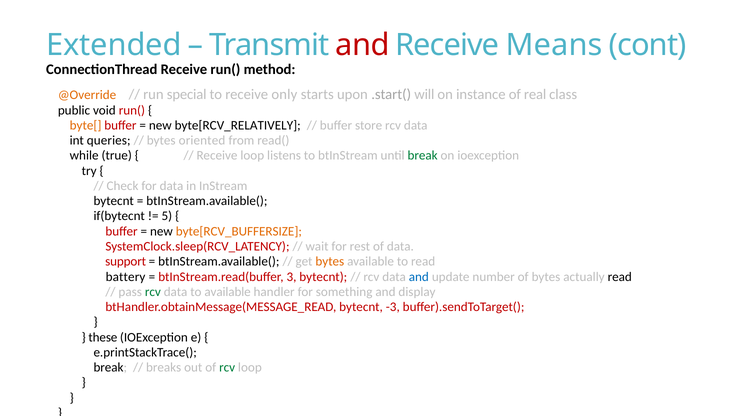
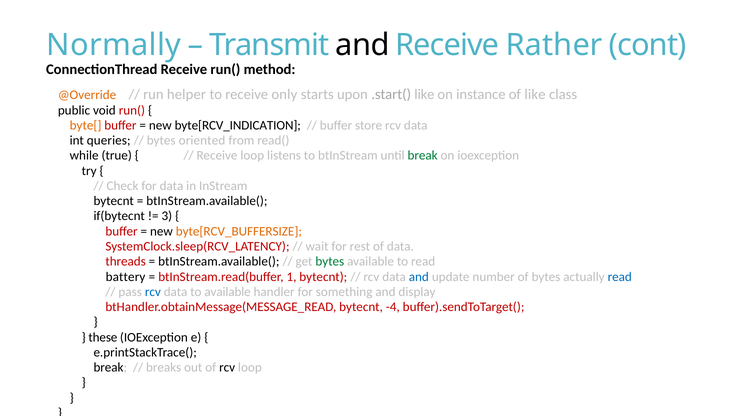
Extended: Extended -> Normally (114, 45)
and colour: red -> black (363, 45)
Means: Means -> Rather (554, 45)
special: special -> helper (187, 94)
.start( will: will -> like (424, 94)
of real: real -> like (535, 94)
byte[RCV_RELATIVELY: byte[RCV_RELATIVELY -> byte[RCV_INDICATION (238, 125)
5: 5 -> 3 (167, 216)
support: support -> threads (126, 262)
bytes colour: orange -> green (330, 262)
3: 3 -> 1 (291, 277)
read colour: black -> blue (620, 277)
rcv colour: green -> blue (153, 292)
-3: -3 -> -4 (393, 307)
rcv colour: green -> black (227, 368)
